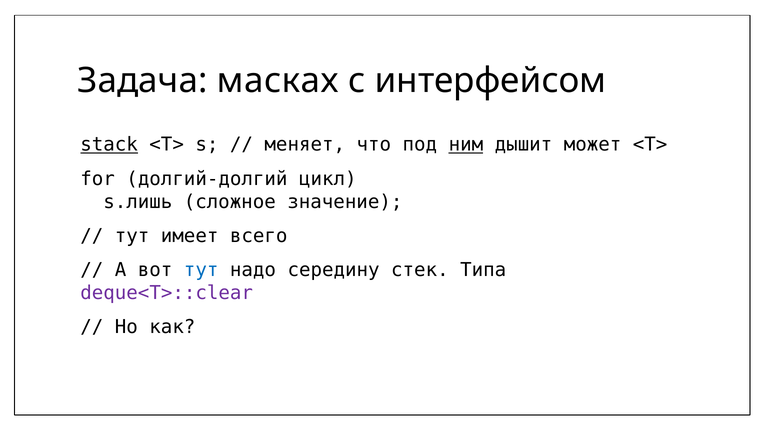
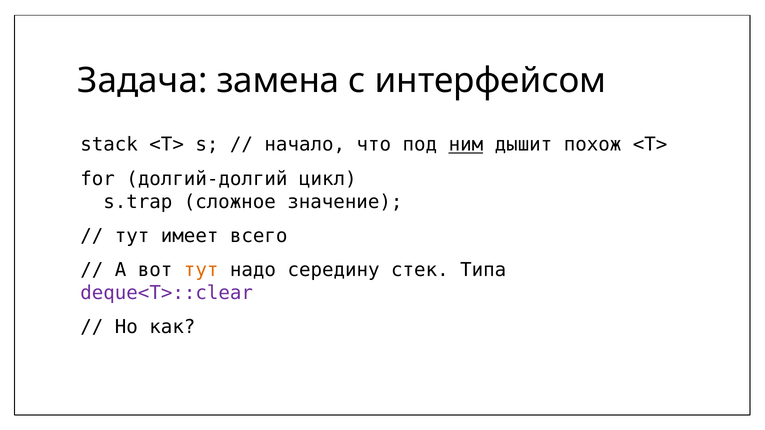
масках: масках -> замена (278, 81)
stack underline: present -> none (109, 145)
меняет: меняет -> начало (305, 145)
может: может -> похож (593, 145)
s.лишь: s.лишь -> s.trap (138, 202)
тут colour: blue -> orange (201, 270)
